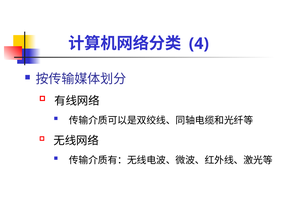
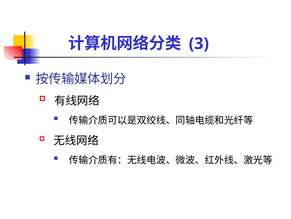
4: 4 -> 3 (199, 43)
